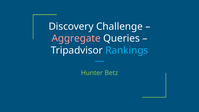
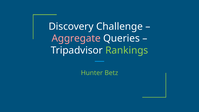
Rankings colour: light blue -> light green (127, 50)
